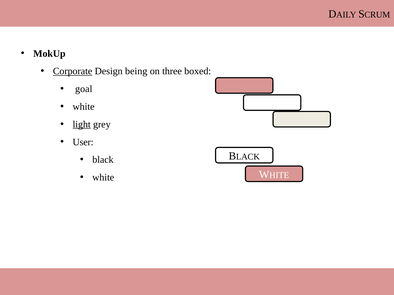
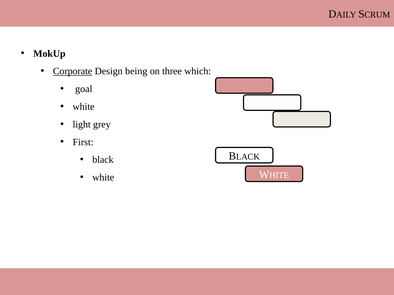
boxed: boxed -> which (198, 71)
light underline: present -> none (82, 125)
User: User -> First (83, 142)
